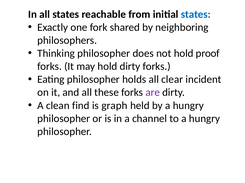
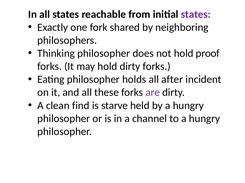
states colour: blue -> purple (196, 14)
clear: clear -> after (172, 80)
graph: graph -> starve (115, 106)
